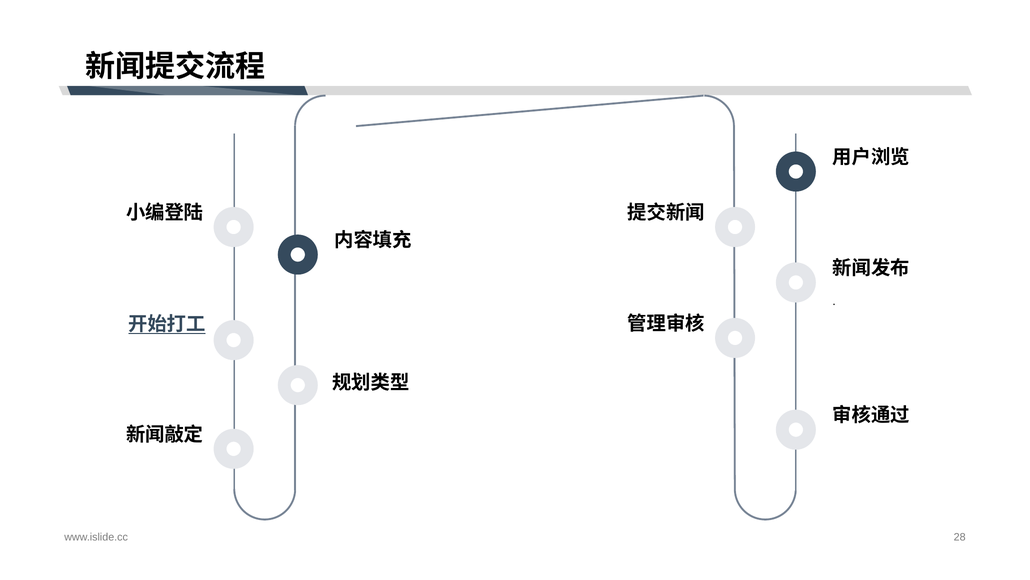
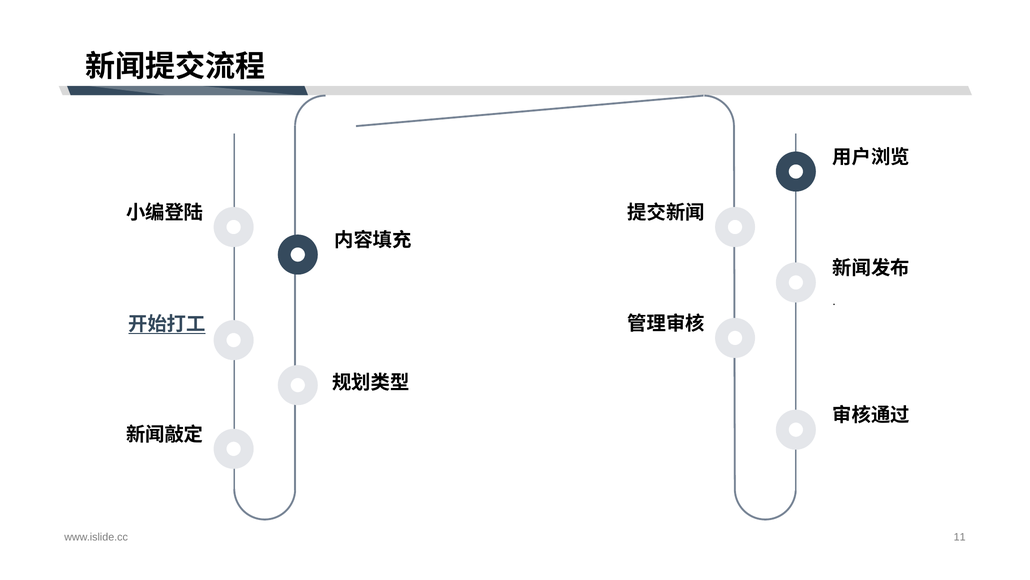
28: 28 -> 11 (960, 537)
